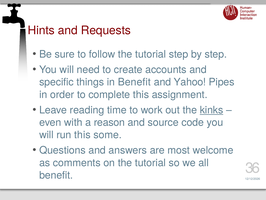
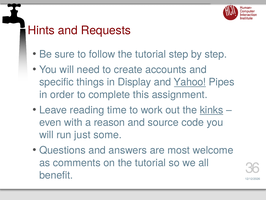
in Benefit: Benefit -> Display (134, 82)
Yahoo underline: none -> present (190, 82)
run this: this -> just (82, 135)
